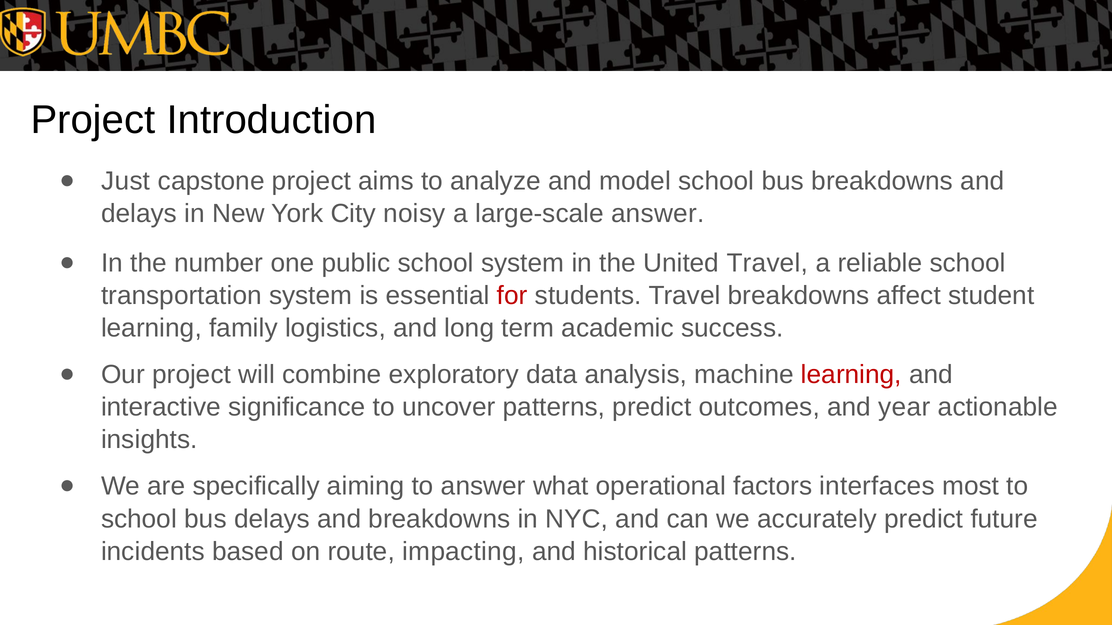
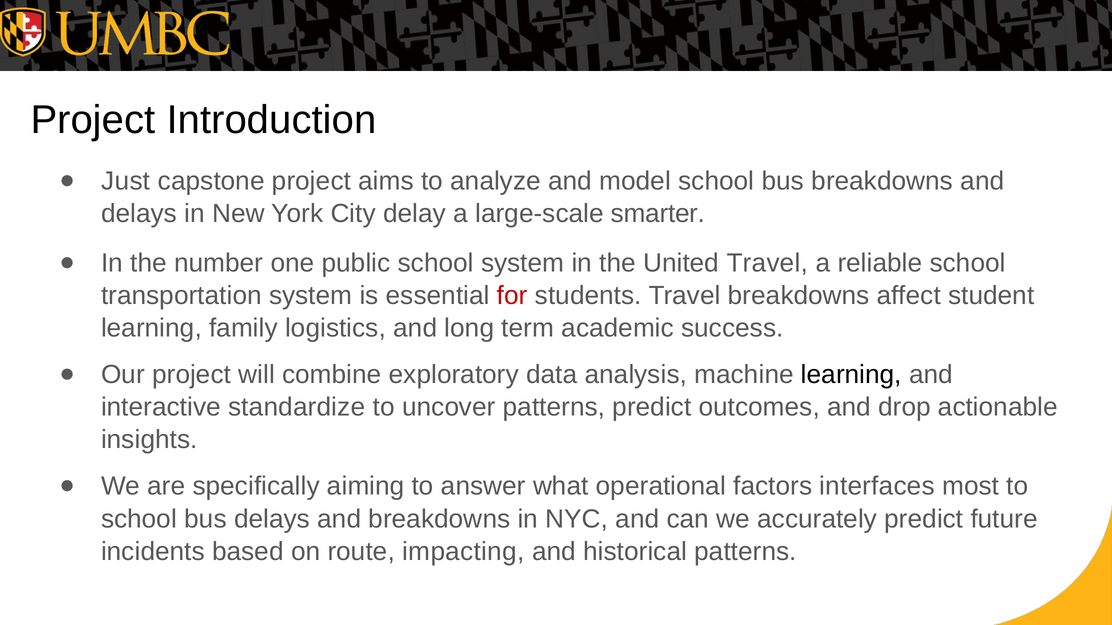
noisy: noisy -> delay (415, 214)
large-scale answer: answer -> smarter (658, 214)
learning colour: red -> black (851, 375)
significance: significance -> standardize (297, 408)
year: year -> drop (905, 408)
